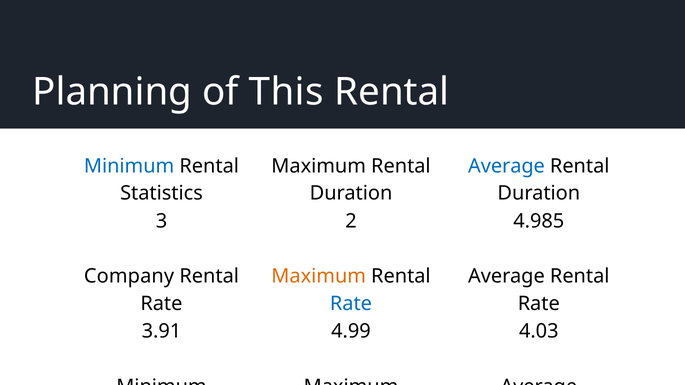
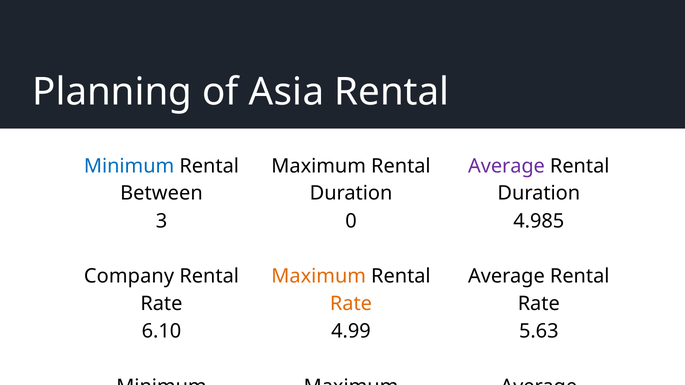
This: This -> Asia (286, 92)
Average colour: blue -> purple (506, 166)
Statistics: Statistics -> Between (161, 193)
2: 2 -> 0 (351, 221)
Rate colour: blue -> orange (351, 304)
3.91: 3.91 -> 6.10 (161, 331)
4.03: 4.03 -> 5.63 (539, 331)
